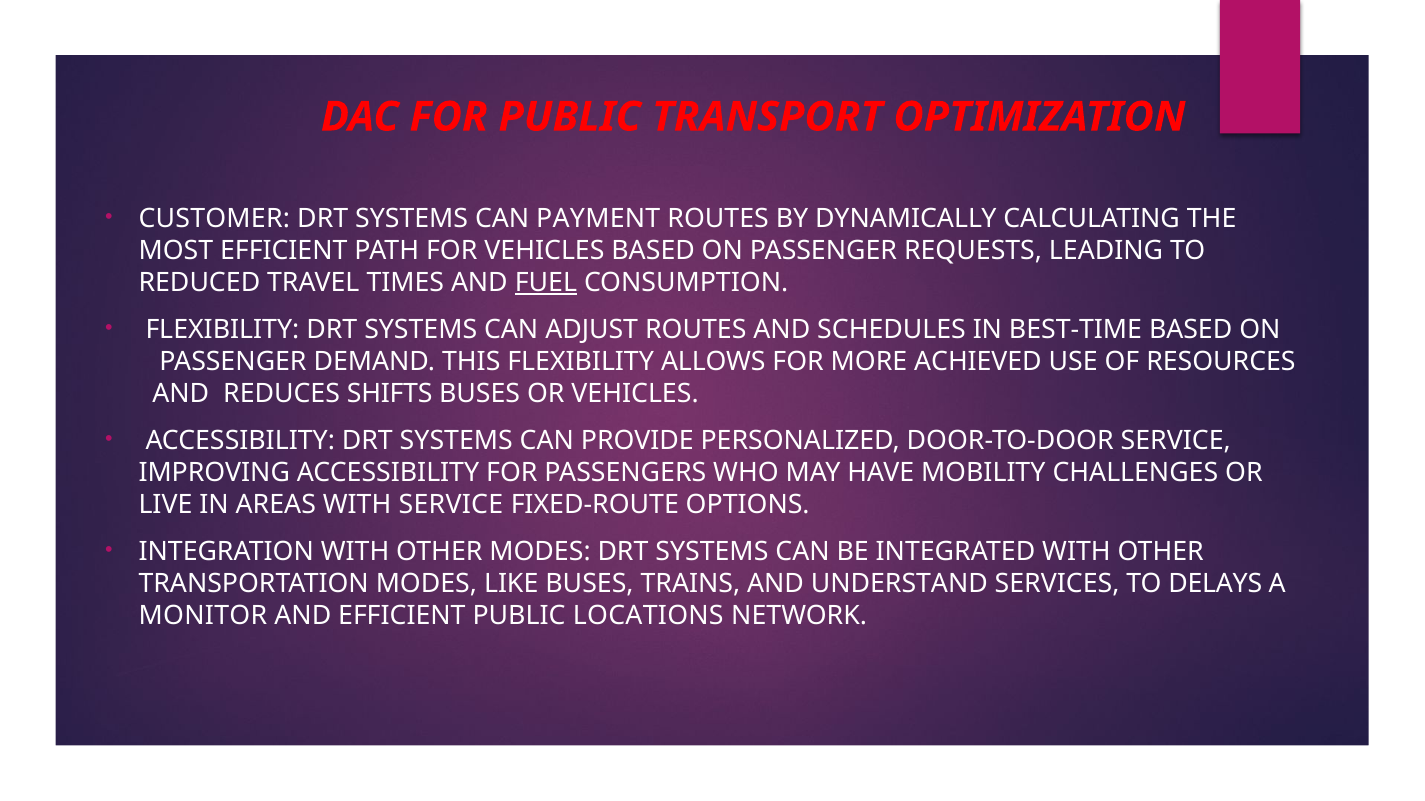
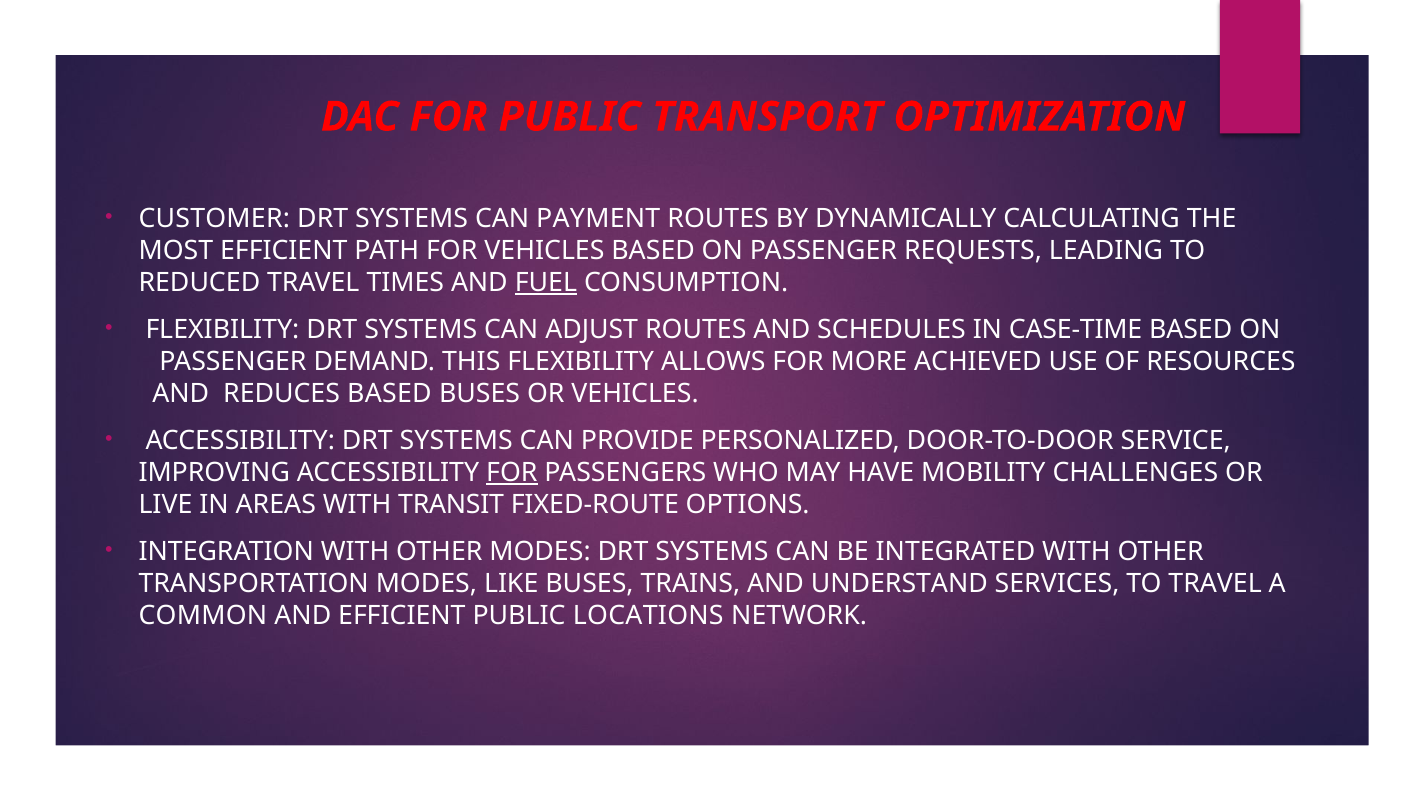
BEST-TIME: BEST-TIME -> CASE-TIME (1076, 330)
REDUCES SHIFTS: SHIFTS -> BASED (389, 394)
FOR underline: none -> present (512, 473)
WITH SERVICE: SERVICE -> TRANSIT (451, 505)
TO DELAYS: DELAYS -> TRAVEL (1215, 584)
MONITOR: MONITOR -> COMMON (203, 616)
